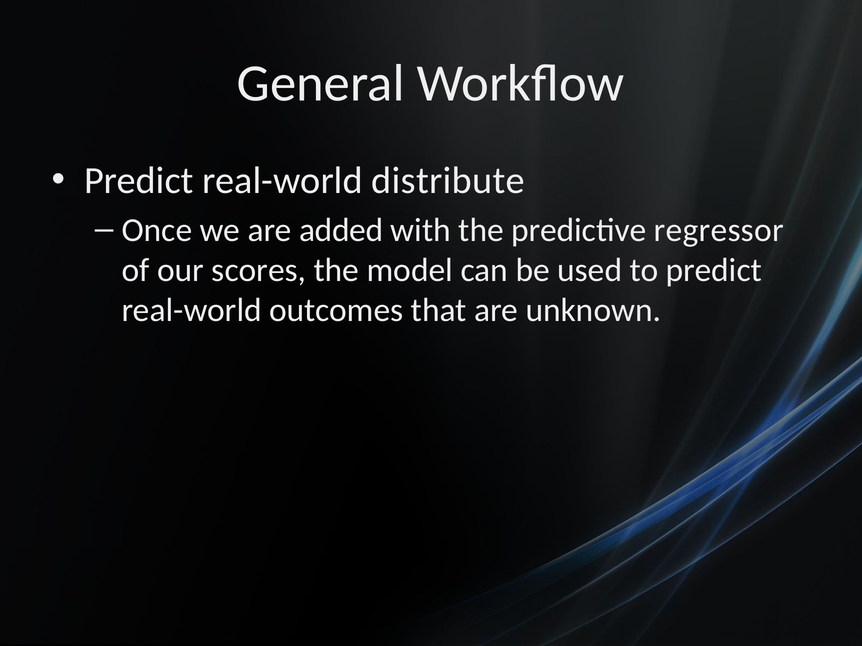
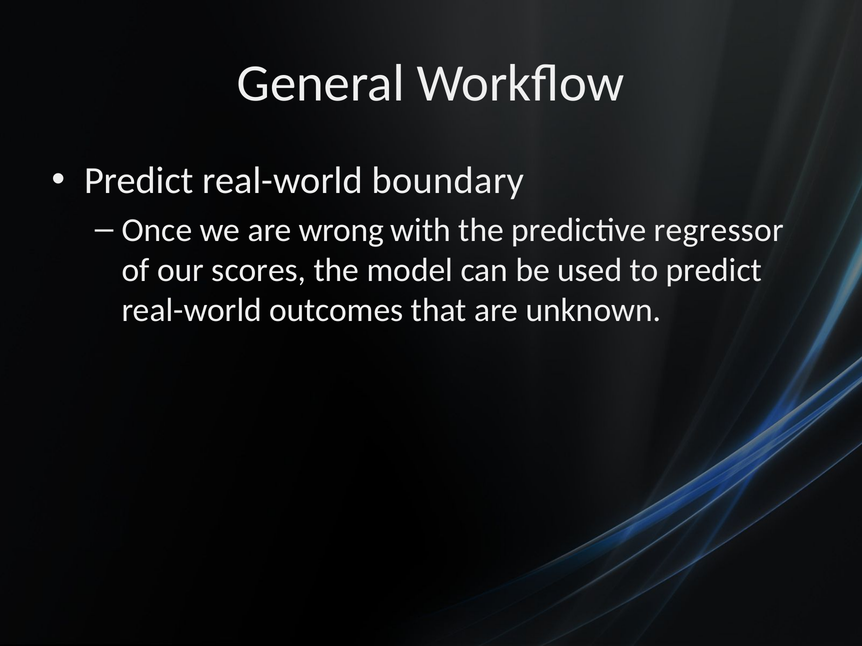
distribute: distribute -> boundary (448, 181)
added: added -> wrong (341, 230)
